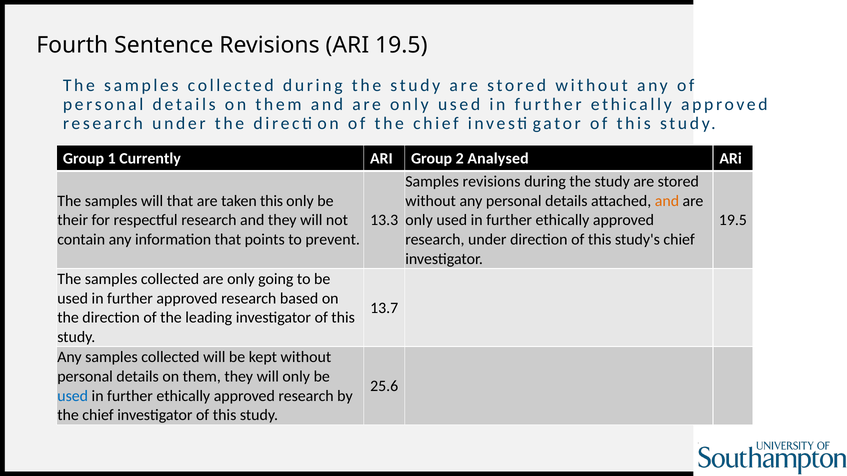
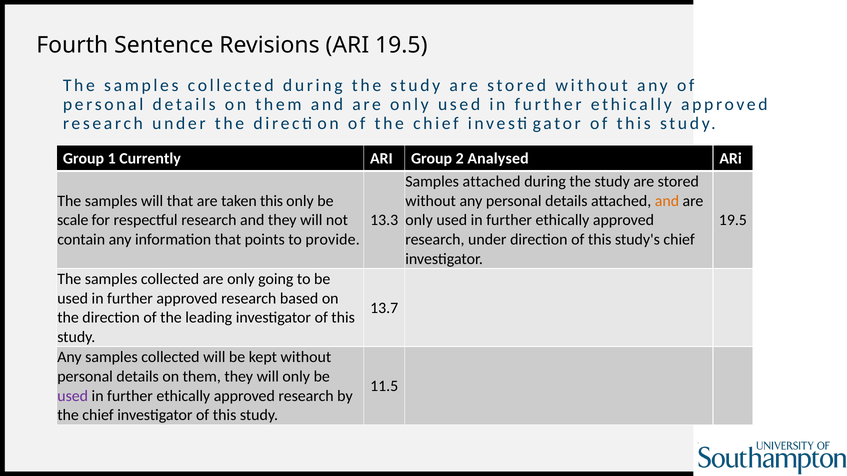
Samples revisions: revisions -> attached (492, 182)
their: their -> scale (73, 220)
prevent: prevent -> provide (333, 240)
25.6: 25.6 -> 11.5 (384, 387)
used colour: blue -> purple (73, 396)
